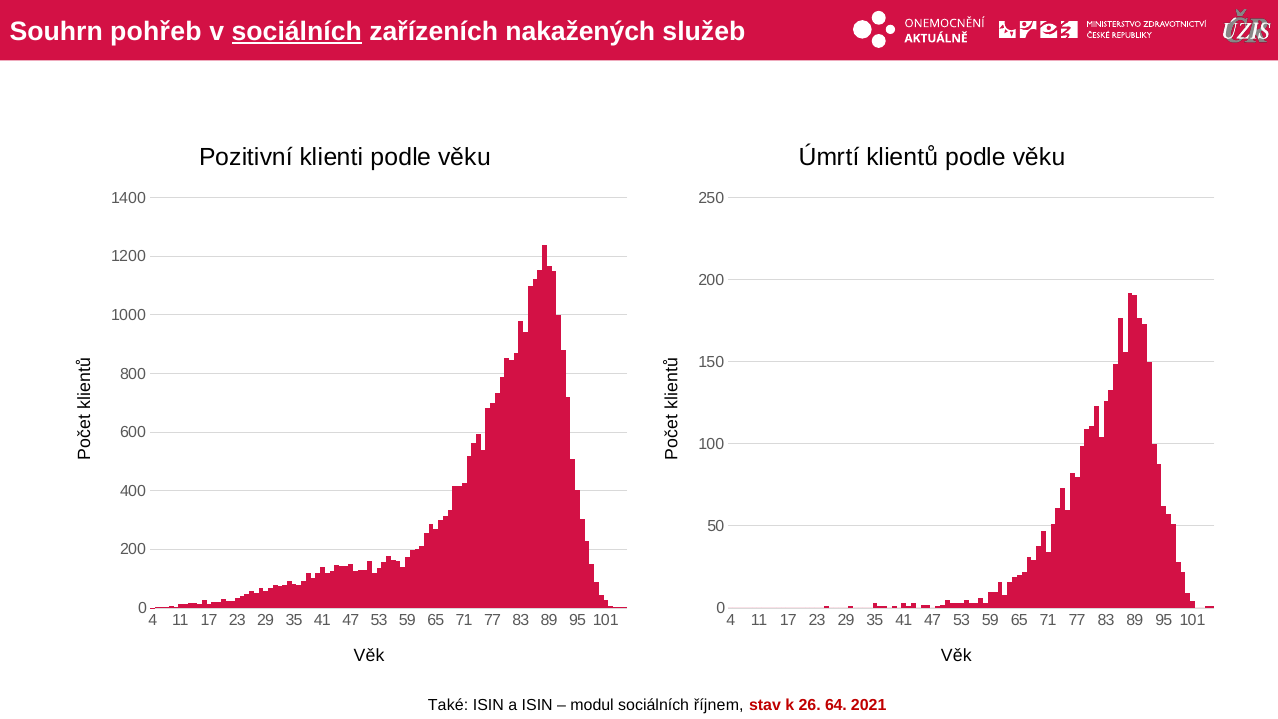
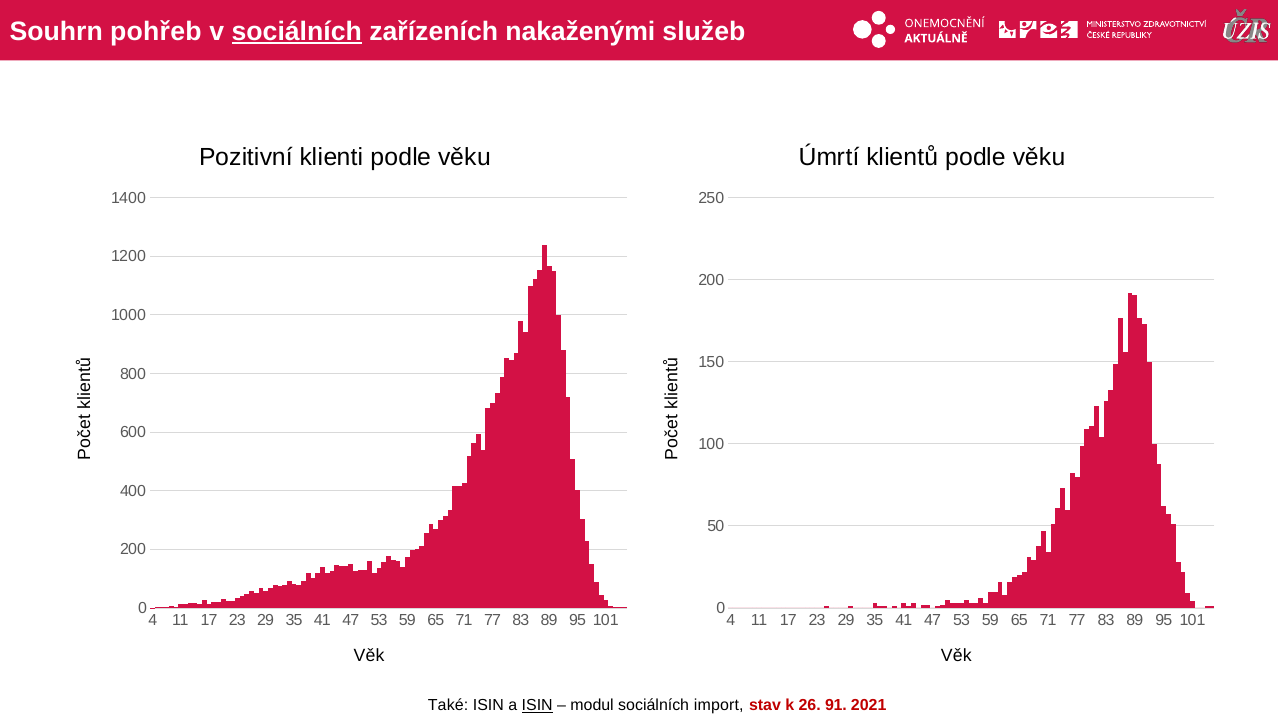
nakažených: nakažených -> nakaženými (580, 32)
ISIN underline: none -> present (537, 705)
říjnem: říjnem -> import (719, 705)
64: 64 -> 91 (836, 705)
